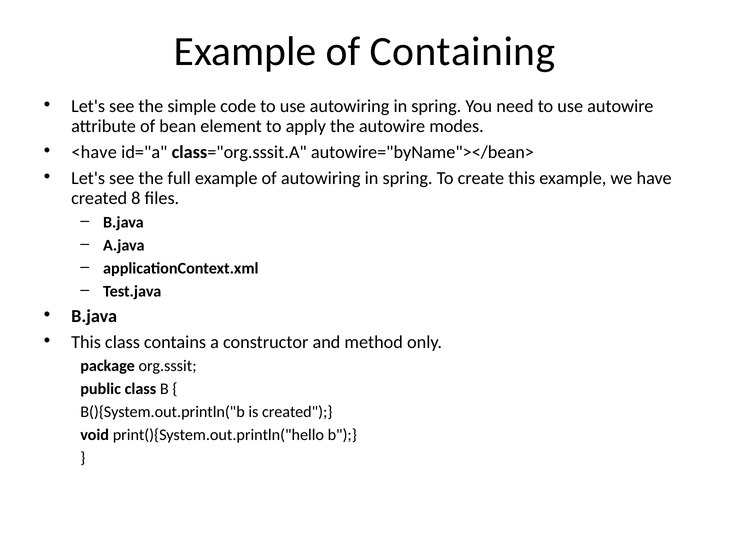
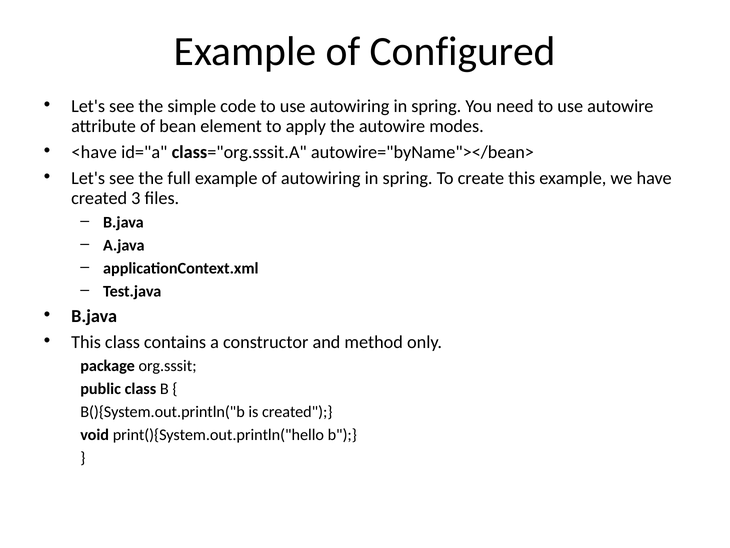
Containing: Containing -> Configured (463, 51)
8: 8 -> 3 (136, 198)
